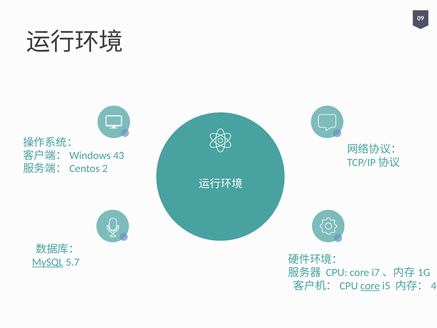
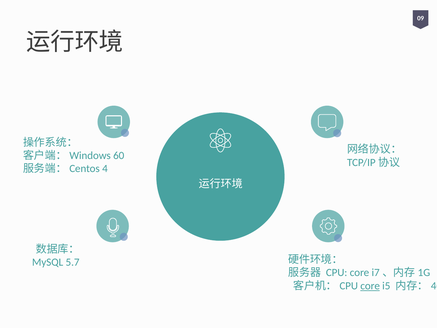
43: 43 -> 60 (119, 155)
2: 2 -> 4 (105, 169)
MySQL underline: present -> none (48, 262)
